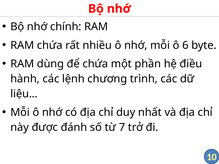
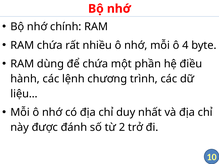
6: 6 -> 4 (185, 45)
7: 7 -> 2 (122, 128)
